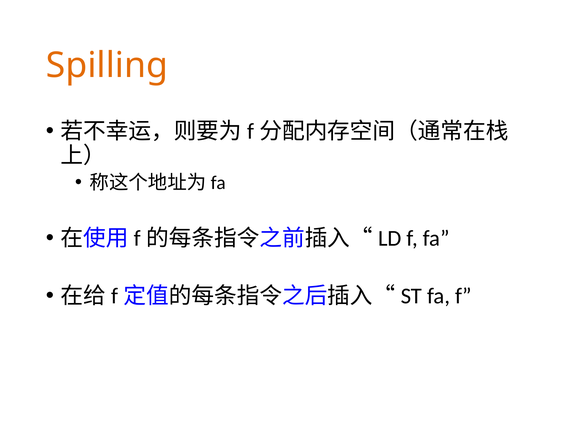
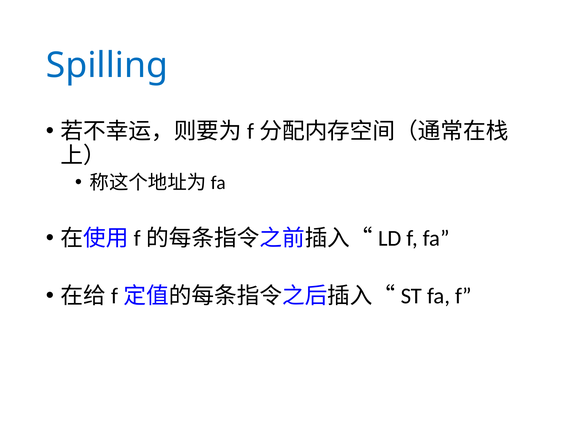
Spilling colour: orange -> blue (107, 65)
